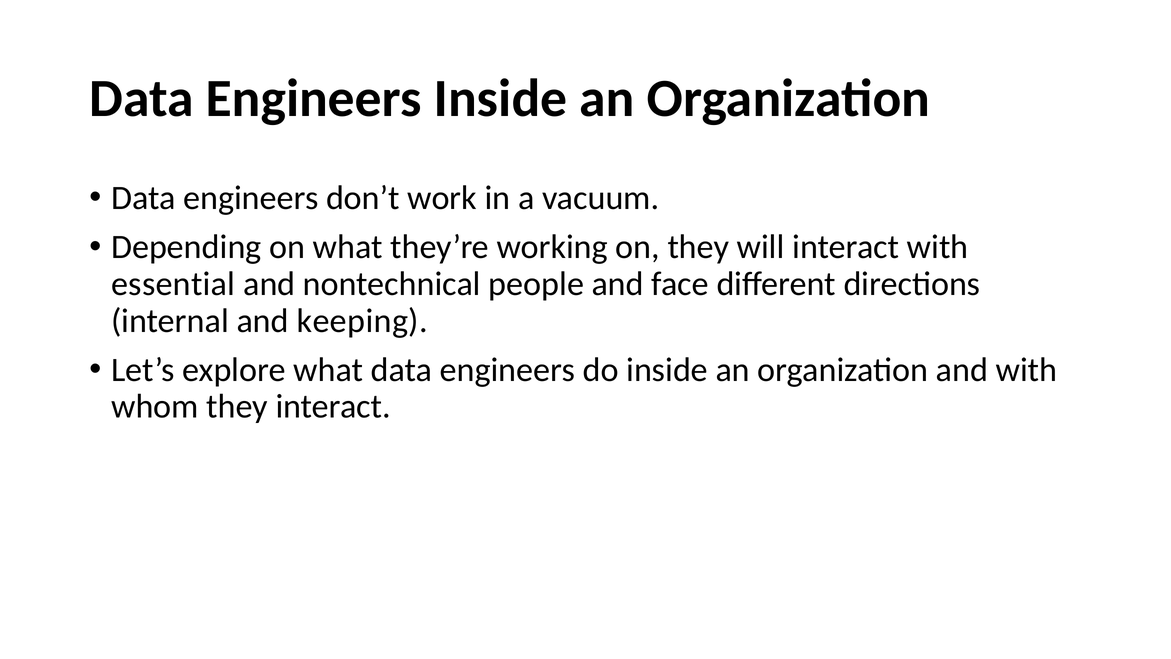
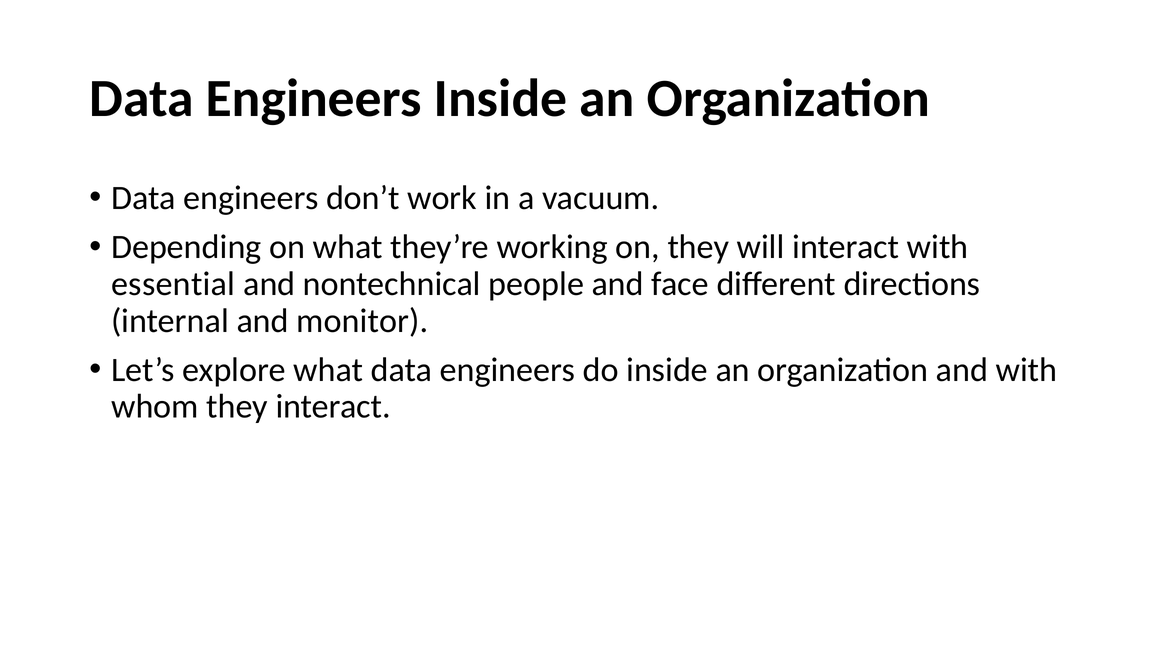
keeping: keeping -> monitor (362, 321)
